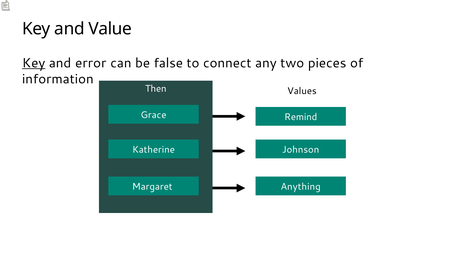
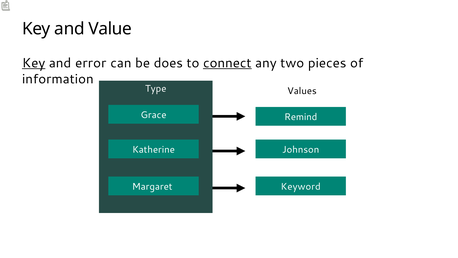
false: false -> does (168, 63)
connect underline: none -> present (227, 63)
Then: Then -> Type (156, 89)
Anything: Anything -> Keyword (301, 186)
